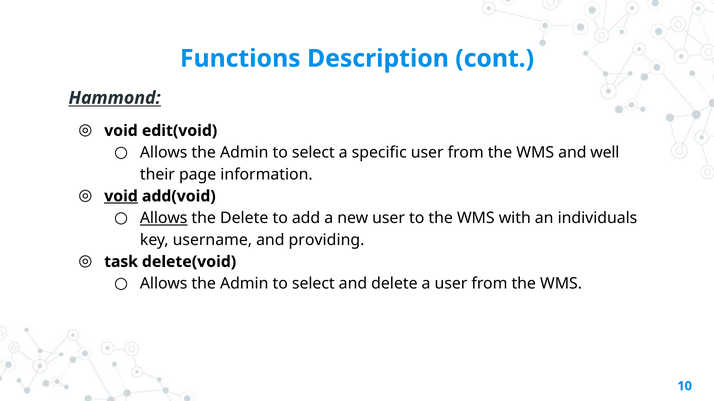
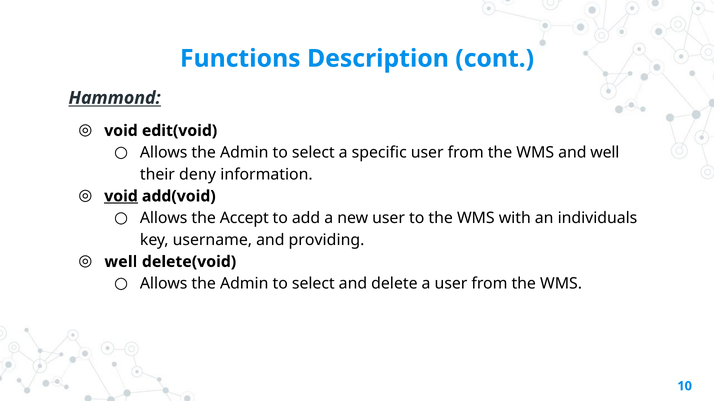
page: page -> deny (198, 175)
Allows underline: present -> none (164, 218)
the Delete: Delete -> Accept (244, 218)
task: task -> well (121, 262)
